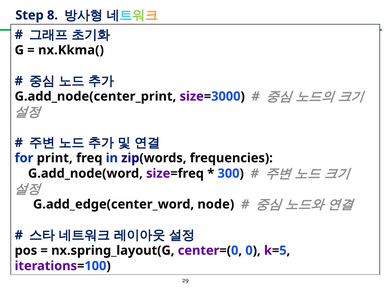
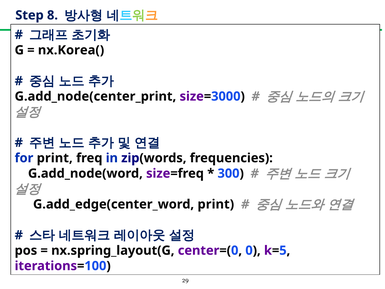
nx.Kkma(: nx.Kkma( -> nx.Korea( (71, 50)
G.add_edge(center_word node: node -> print (216, 204)
